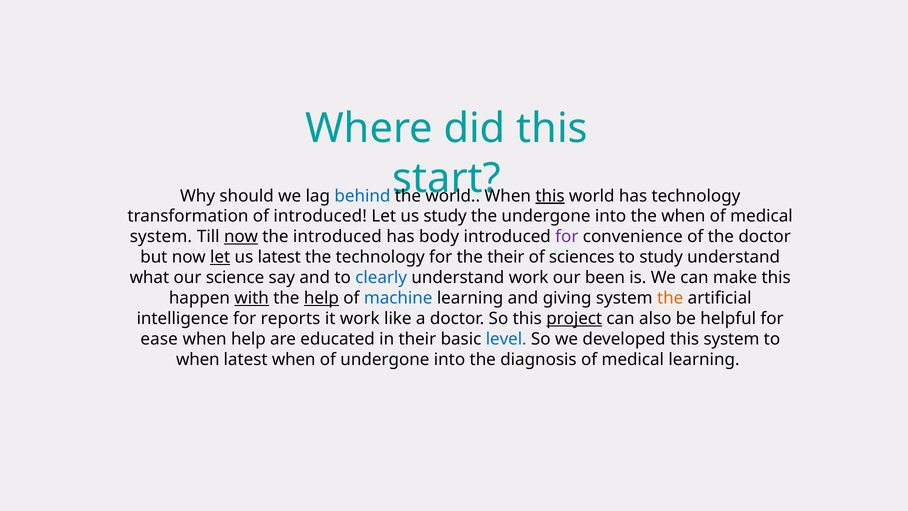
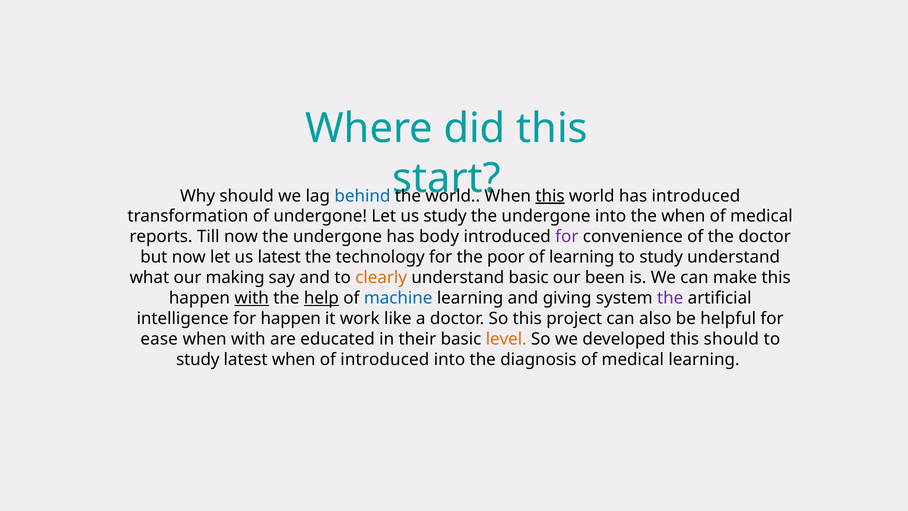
has technology: technology -> introduced (696, 196)
of introduced: introduced -> undergone (320, 216)
system: system -> reports (161, 237)
now underline: present -> none (241, 237)
introduced: introduced -> undergone (337, 237)
let underline: present -> none (220, 257)
the their: their -> poor (506, 257)
of sciences: sciences -> learning (582, 257)
science: science -> making (235, 278)
clearly colour: blue -> orange (381, 278)
understand work: work -> basic (529, 278)
the colour: orange -> purple (670, 298)
for reports: reports -> happen (291, 318)
project underline: present -> none (574, 318)
when help: help -> with (248, 339)
level colour: blue -> orange (506, 339)
this system: system -> should (731, 339)
when: when -> study (198, 359)
of undergone: undergone -> introduced (385, 359)
